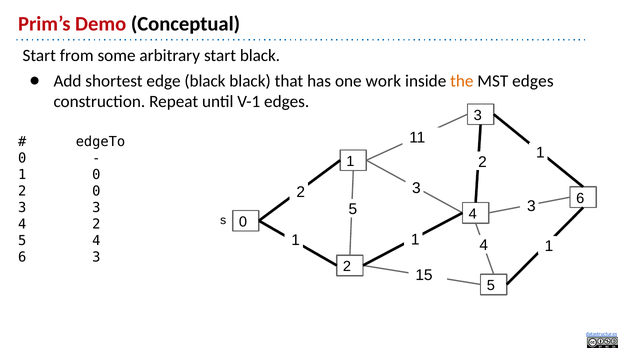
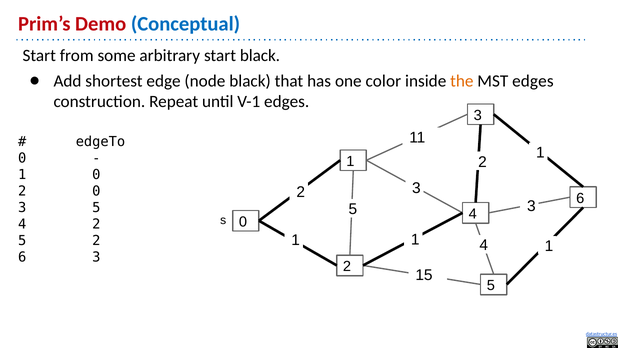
Conceptual colour: black -> blue (186, 24)
edge black: black -> node (205, 81)
work: work -> color (383, 81)
3: 3 -> 5 (96, 207)
4: 4 -> 2 (96, 240)
